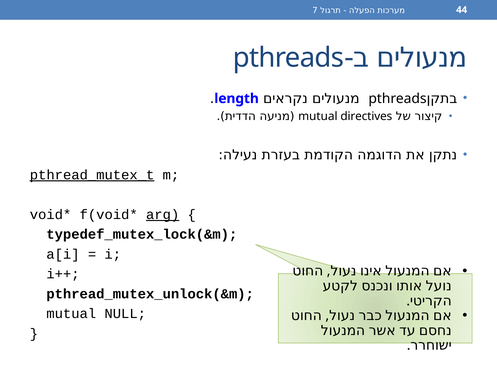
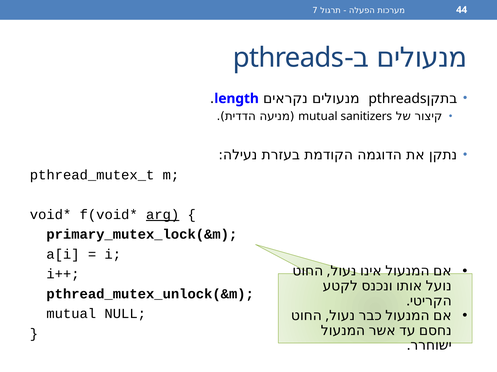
directives: directives -> sanitizers (366, 117)
pthread_mutex_t underline: present -> none (92, 175)
typedef_mutex_lock(&m: typedef_mutex_lock(&m -> primary_mutex_lock(&m (142, 235)
